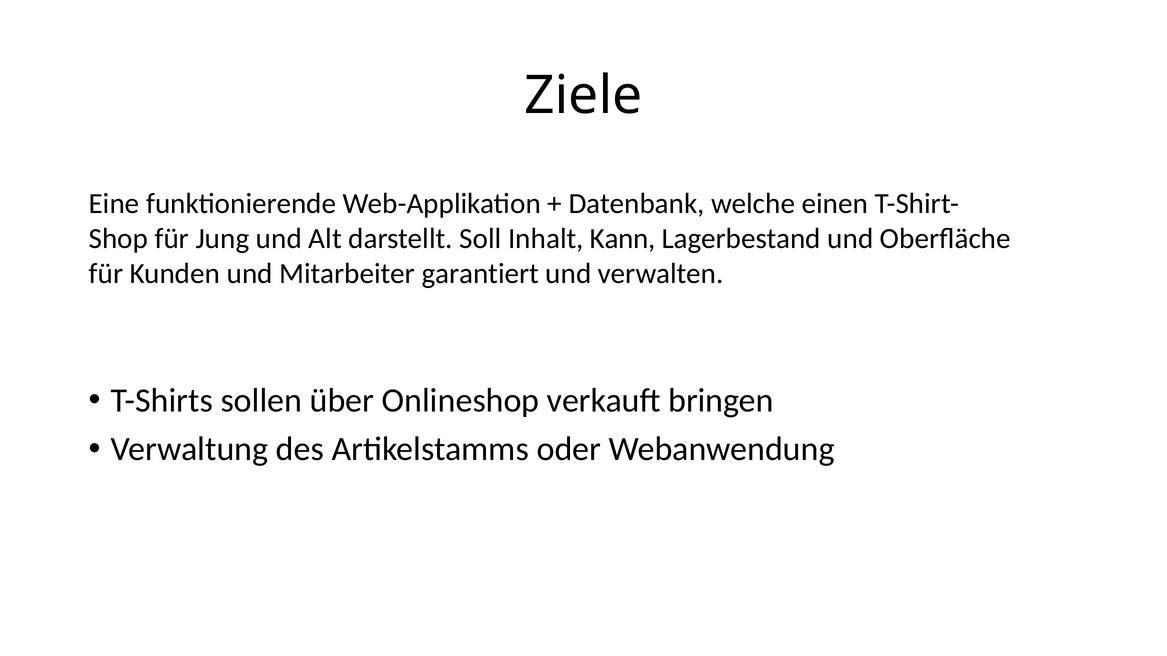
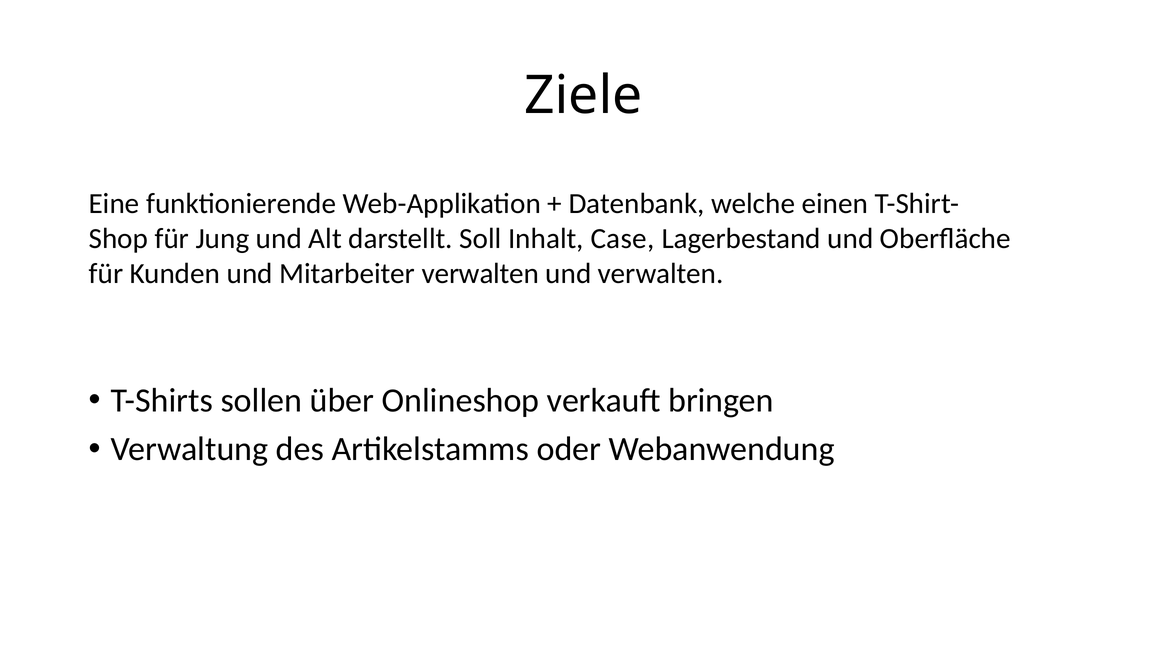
Kann: Kann -> Case (623, 239)
Mitarbeiter garantiert: garantiert -> verwalten (480, 274)
